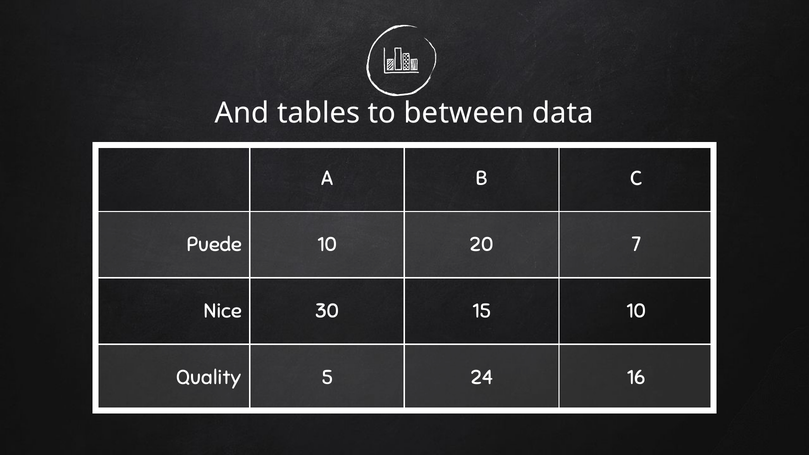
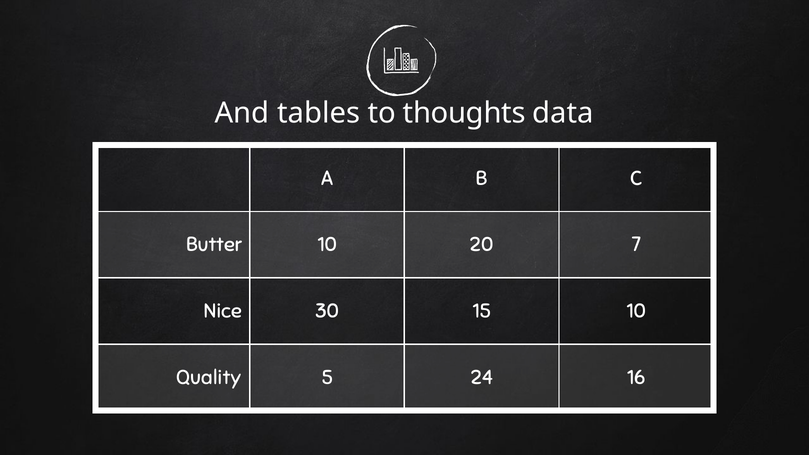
between: between -> thoughts (464, 113)
Puede: Puede -> Butter (214, 245)
